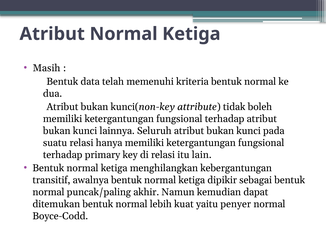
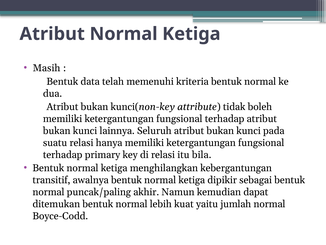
lain: lain -> bila (202, 154)
penyer: penyer -> jumlah (236, 204)
